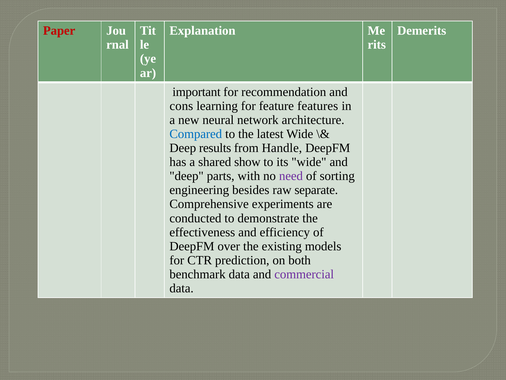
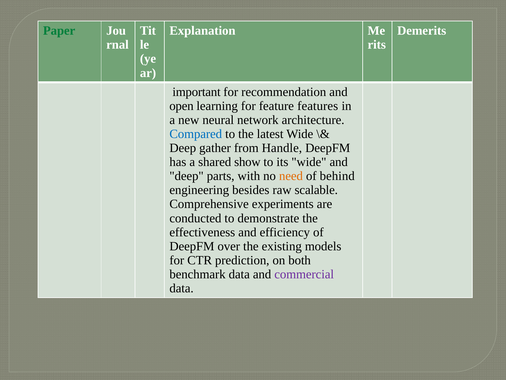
Paper colour: red -> green (59, 31)
cons: cons -> open (181, 106)
results: results -> gather (215, 148)
need colour: purple -> orange (291, 176)
sorting: sorting -> behind (337, 176)
separate: separate -> scalable (316, 190)
